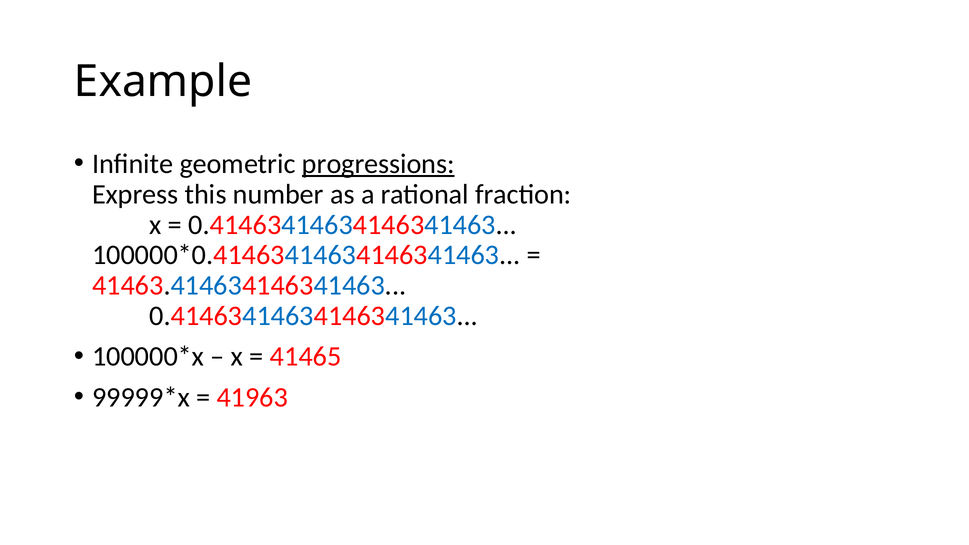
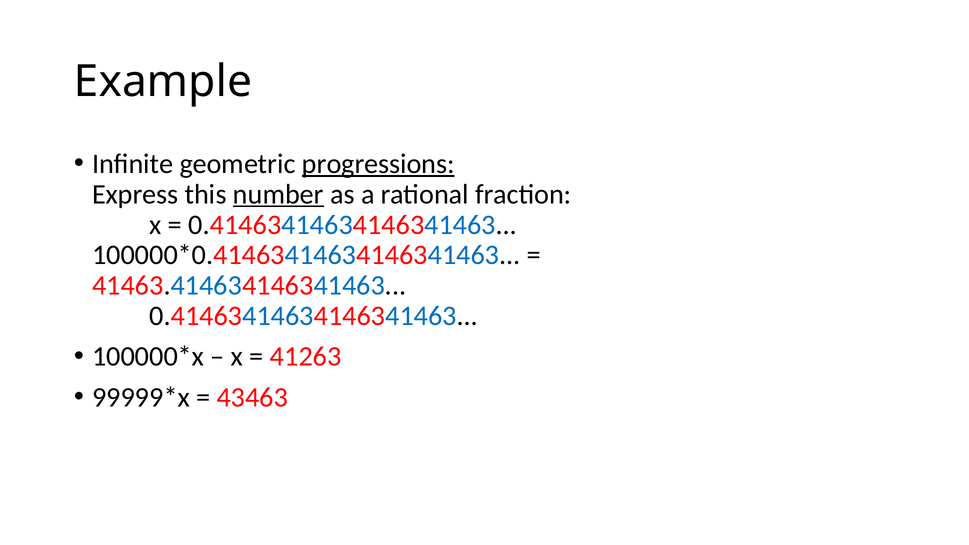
number underline: none -> present (278, 194)
41465: 41465 -> 41263 (306, 357)
41963: 41963 -> 43463 (252, 397)
